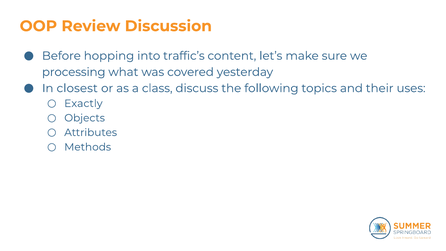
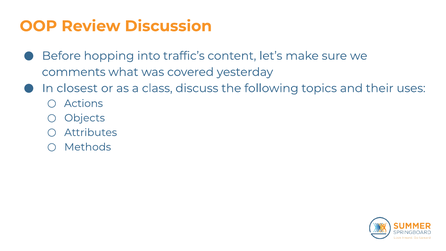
processing: processing -> comments (74, 72)
Exactly: Exactly -> Actions (83, 103)
